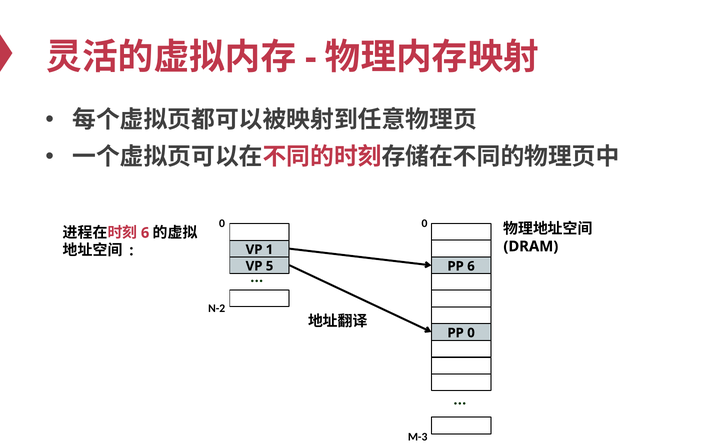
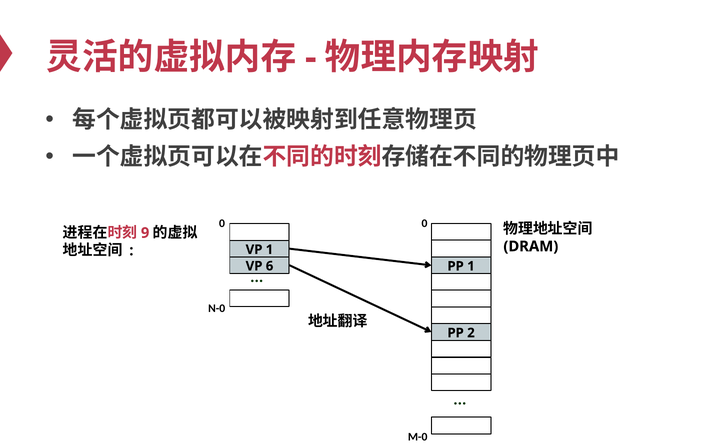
6: 6 -> 9 (145, 233)
5: 5 -> 6 (270, 266)
PP 6: 6 -> 1 (471, 266)
N-2: N-2 -> N-0 (217, 308)
PP 0: 0 -> 2 (471, 332)
M-3: M-3 -> M-0 (418, 436)
